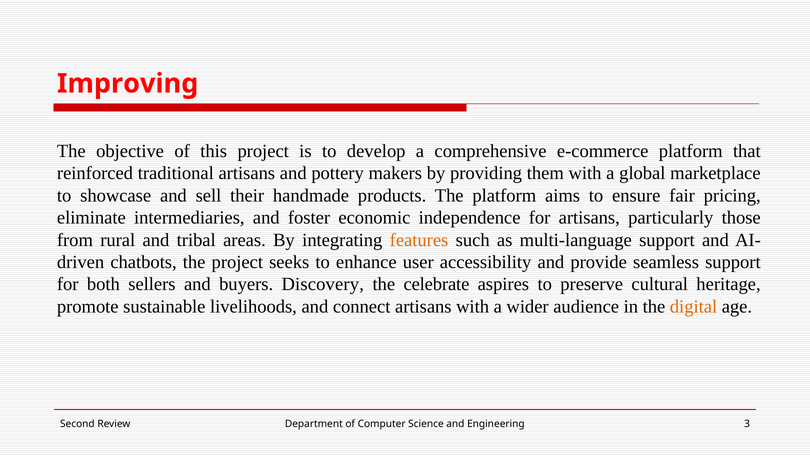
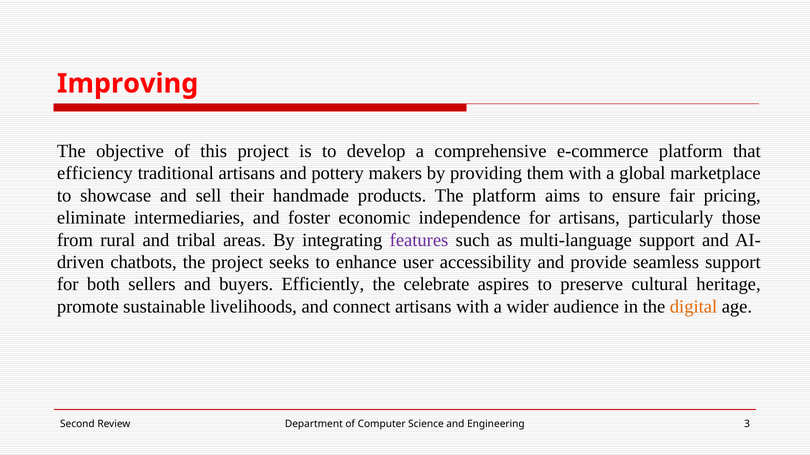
reinforced: reinforced -> efficiency (95, 173)
features colour: orange -> purple (419, 240)
Discovery: Discovery -> Efficiently (323, 285)
